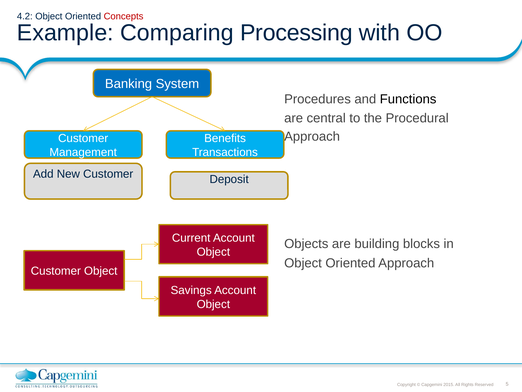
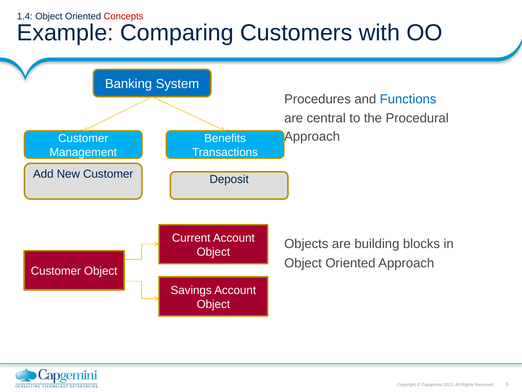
4.2: 4.2 -> 1.4 (25, 17)
Processing: Processing -> Customers (296, 33)
Functions colour: black -> blue (408, 99)
